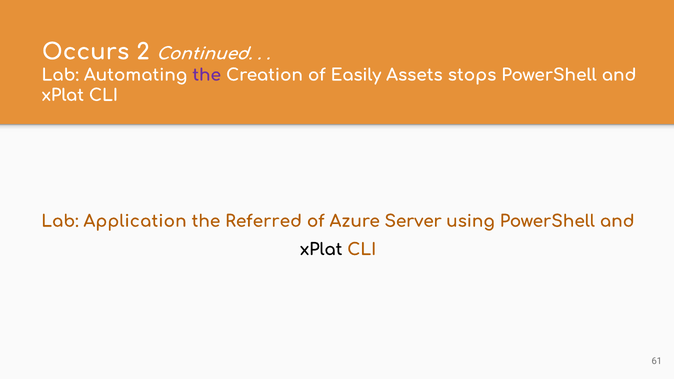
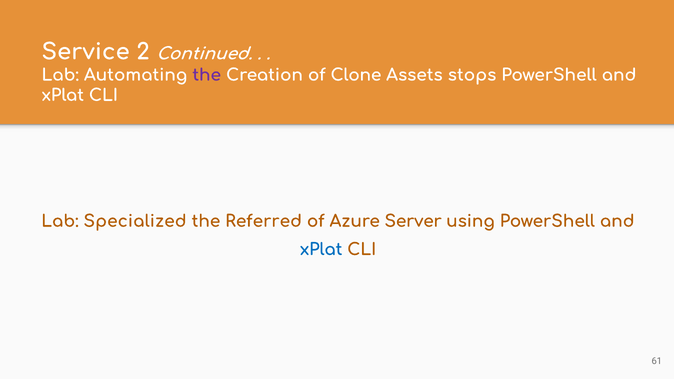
Occurs: Occurs -> Service (86, 52)
Easily: Easily -> Clone (356, 75)
Application: Application -> Specialized (135, 221)
xPlat colour: black -> blue (321, 250)
